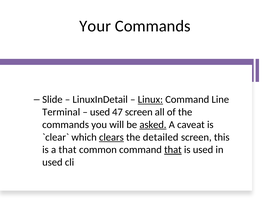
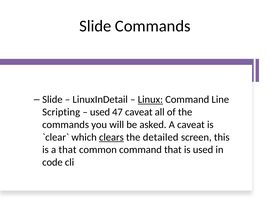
Your: Your -> Slide (95, 26)
Terminal: Terminal -> Scripting (61, 112)
47 screen: screen -> caveat (139, 112)
asked underline: present -> none (153, 125)
that underline: present -> none (173, 150)
used: used -> code (52, 163)
